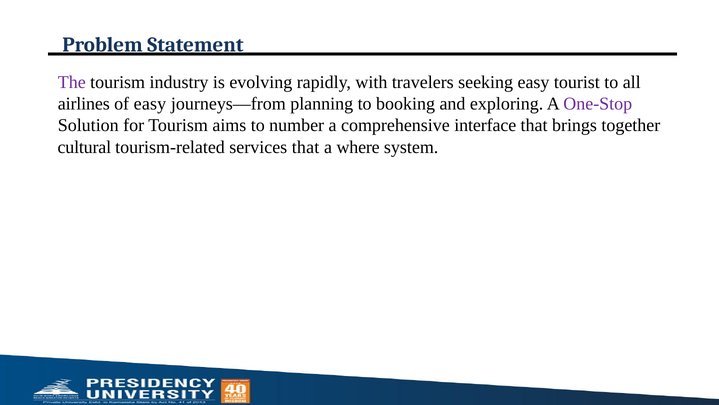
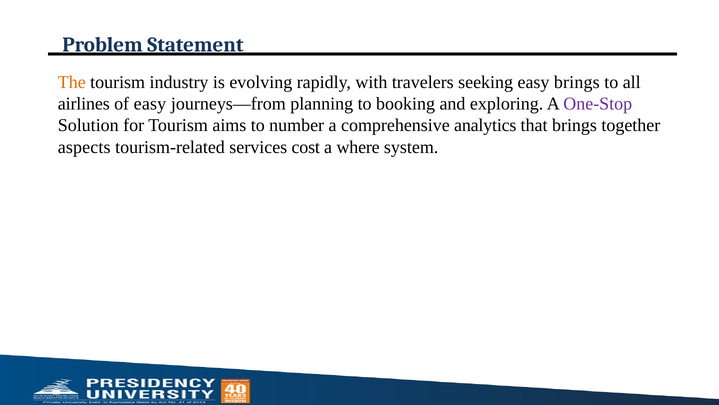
The colour: purple -> orange (72, 82)
easy tourist: tourist -> brings (577, 82)
interface: interface -> analytics (485, 125)
cultural: cultural -> aspects (84, 147)
services that: that -> cost (306, 147)
